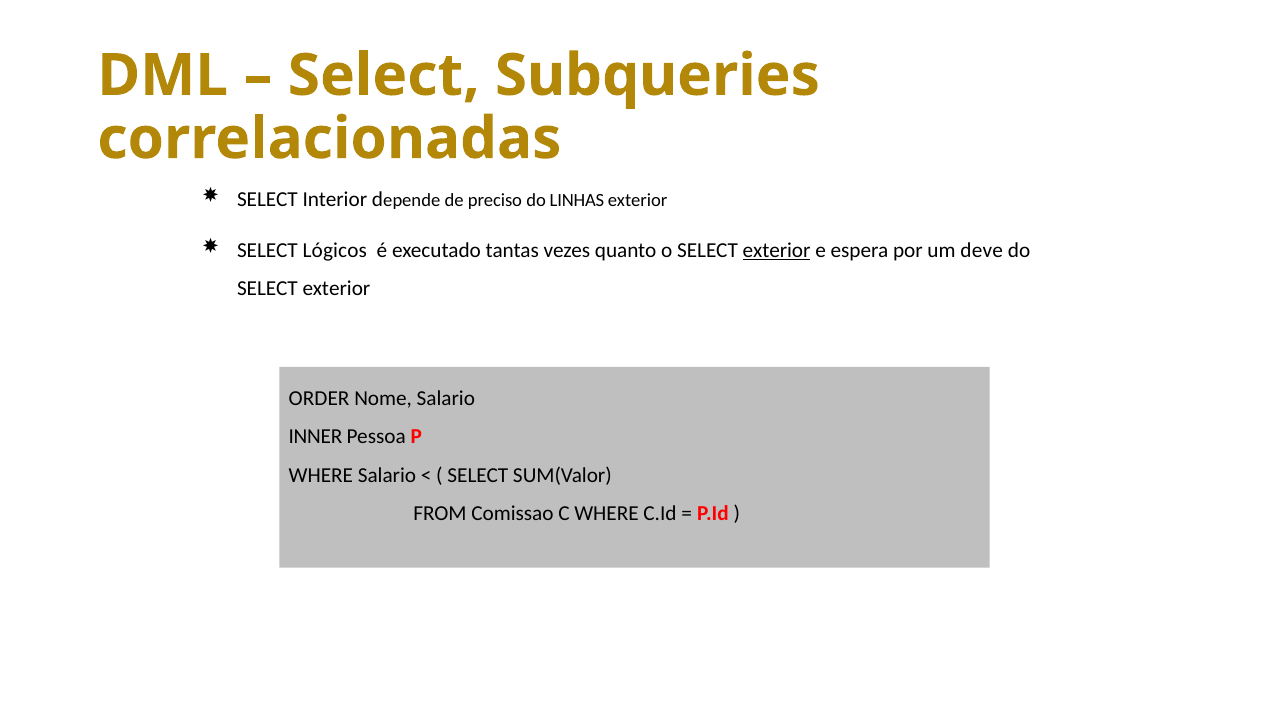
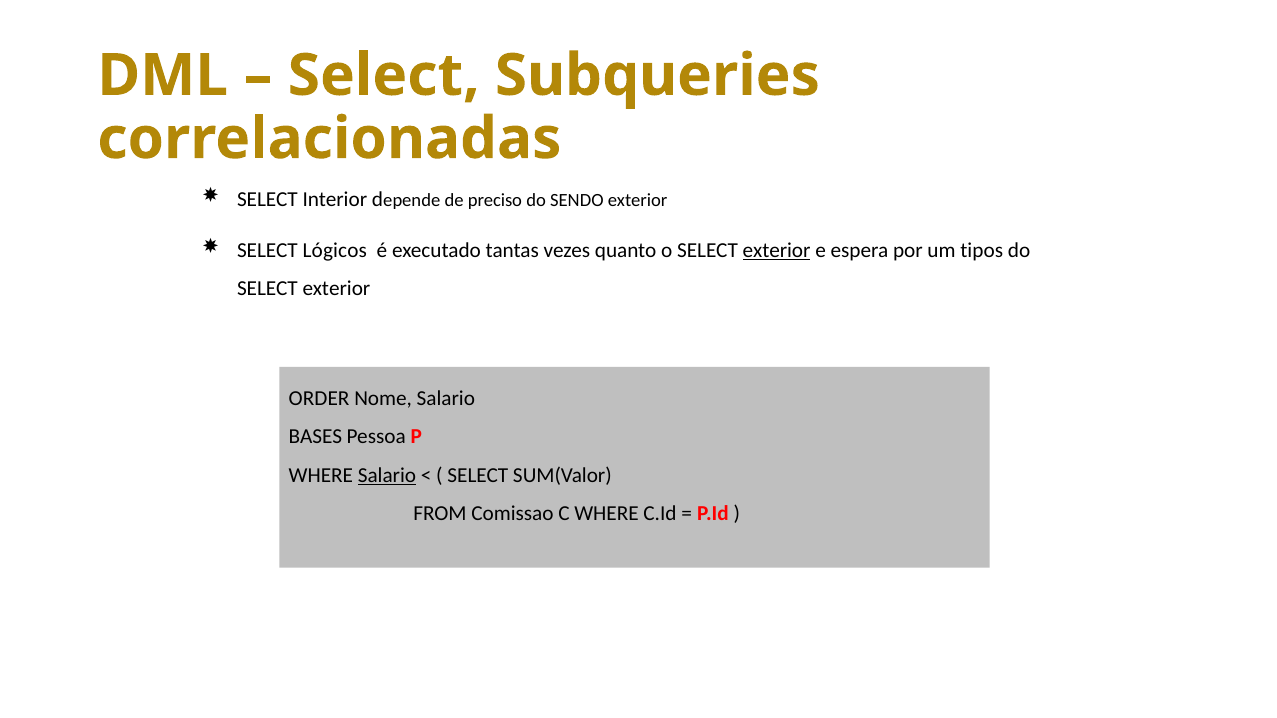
LINHAS: LINHAS -> SENDO (577, 200)
deve: deve -> tipos (982, 250)
INNER: INNER -> BASES (315, 437)
Salario underline: none -> present (387, 475)
